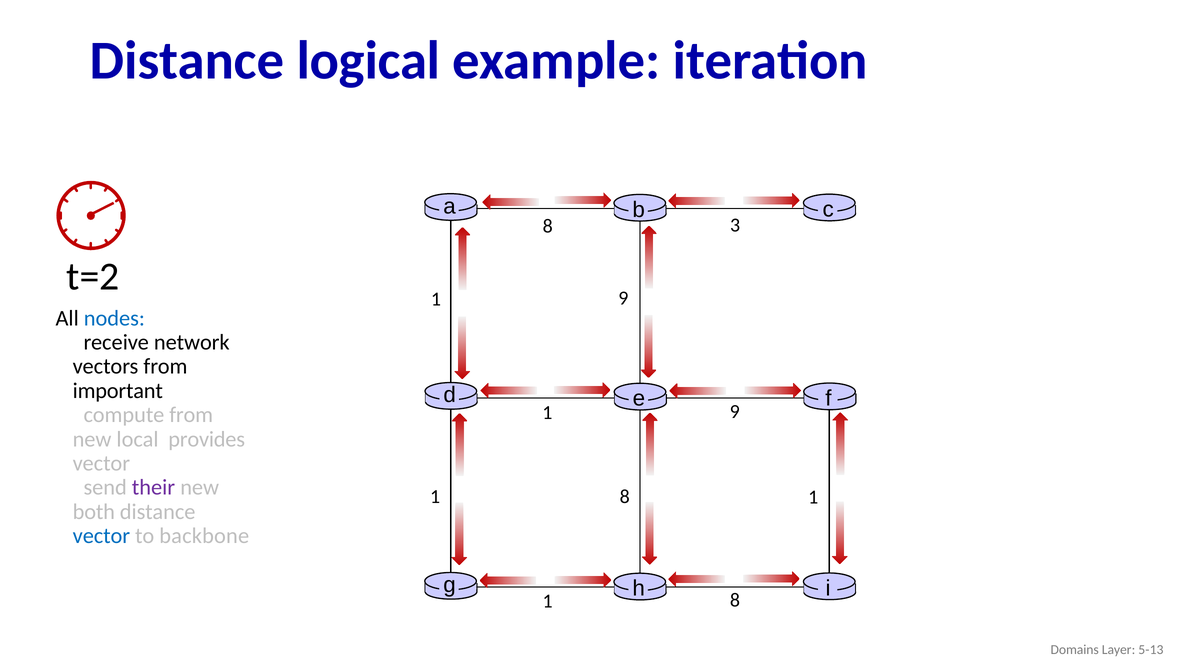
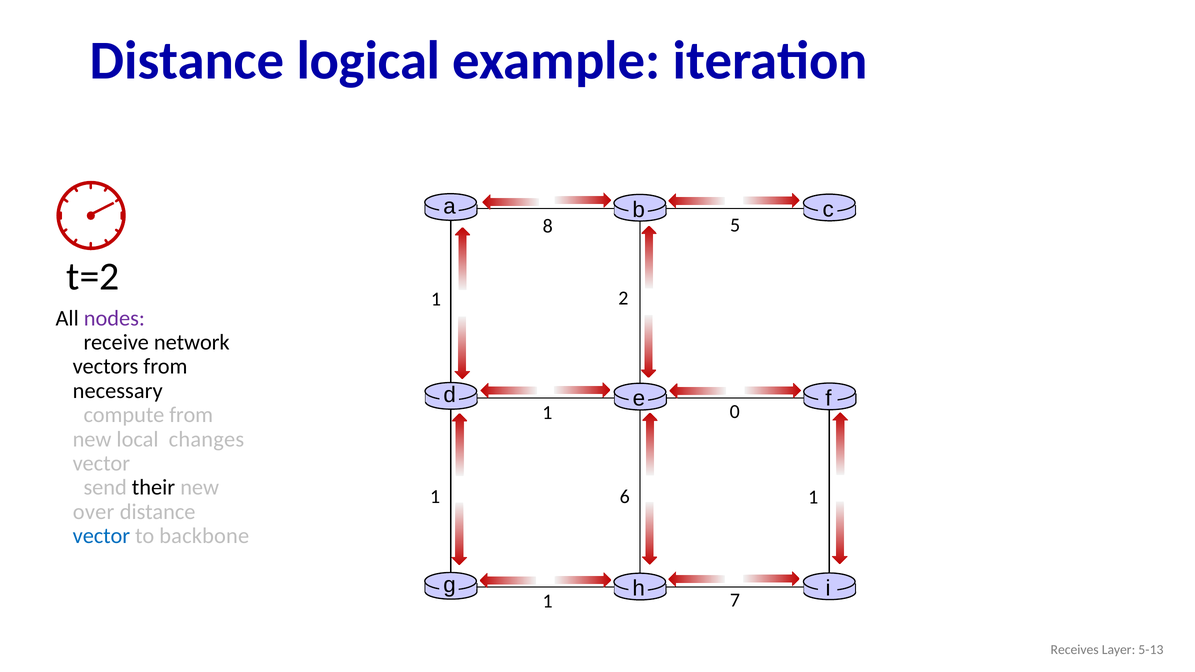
3: 3 -> 5 (735, 225)
9: 9 -> 2 (623, 298)
nodes colour: blue -> purple (114, 318)
important: important -> necessary (118, 391)
9: 9 -> 0 (735, 412)
provides: provides -> changes (206, 439)
their colour: purple -> black (153, 488)
8: 8 -> 6 (625, 497)
both: both -> over (94, 512)
8: 8 -> 7 (735, 600)
Domains: Domains -> Receives (1075, 650)
